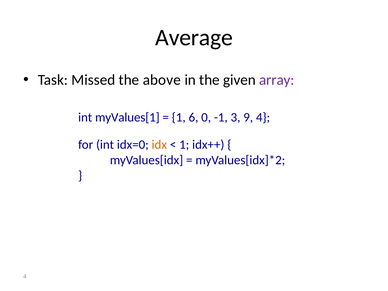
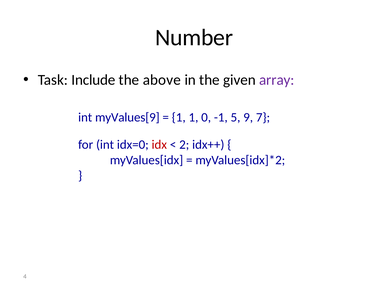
Average: Average -> Number (194, 38)
Missed: Missed -> Include (93, 80)
myValues[1: myValues[1 -> myValues[9 (127, 117)
1 6: 6 -> 1 (193, 117)
3: 3 -> 5 (235, 117)
9 4: 4 -> 7 (263, 117)
idx colour: orange -> red (159, 145)
1: 1 -> 2 (184, 145)
